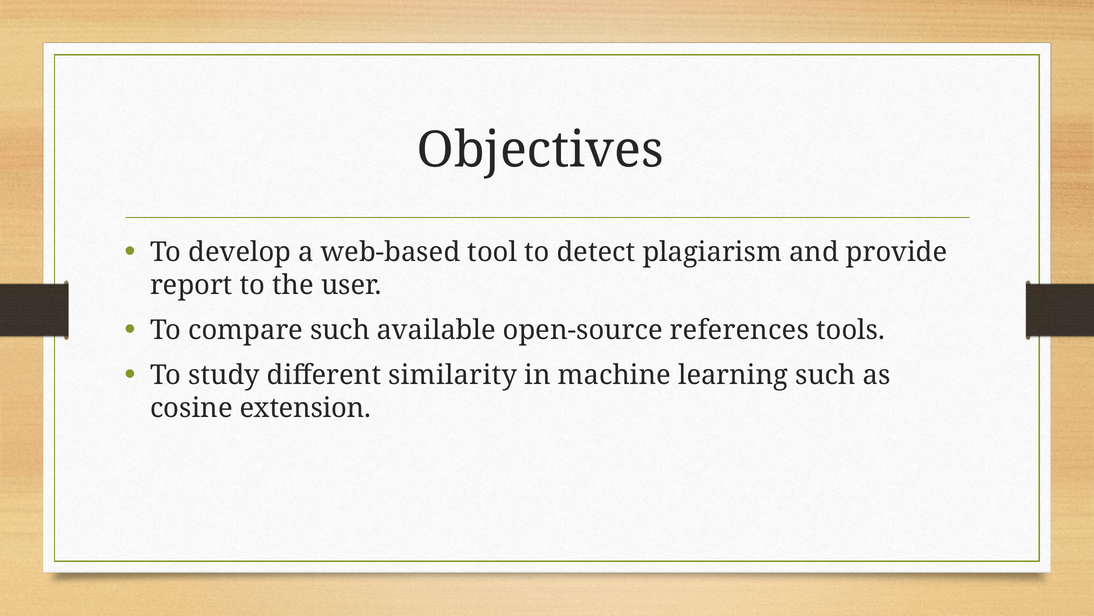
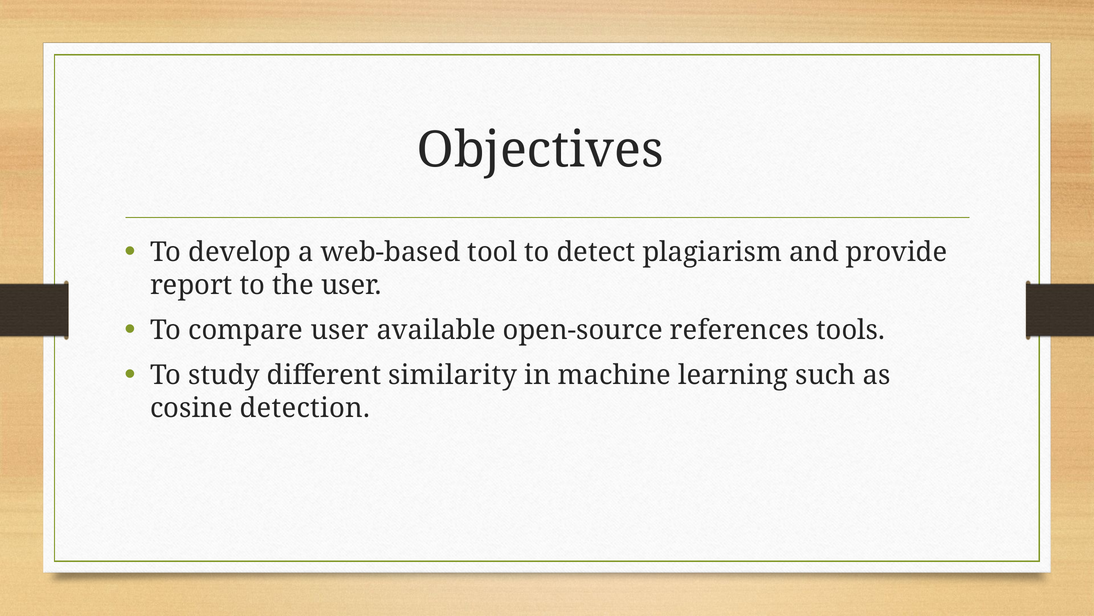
compare such: such -> user (340, 330)
extension: extension -> detection (305, 408)
